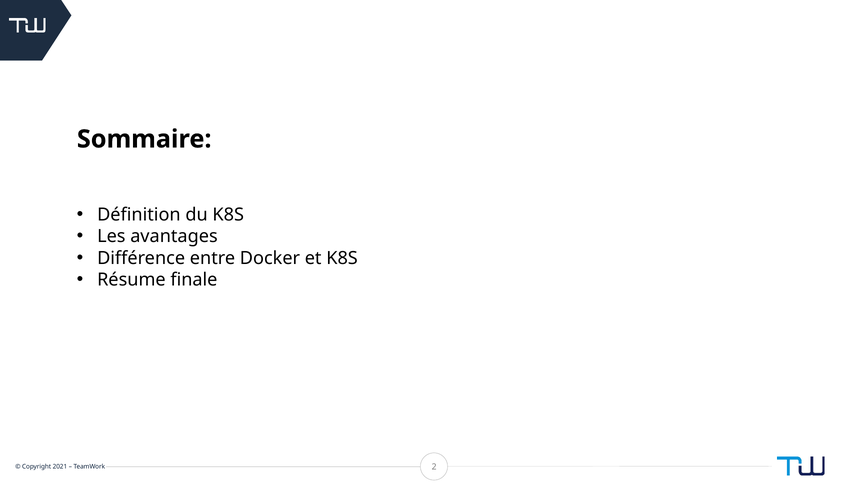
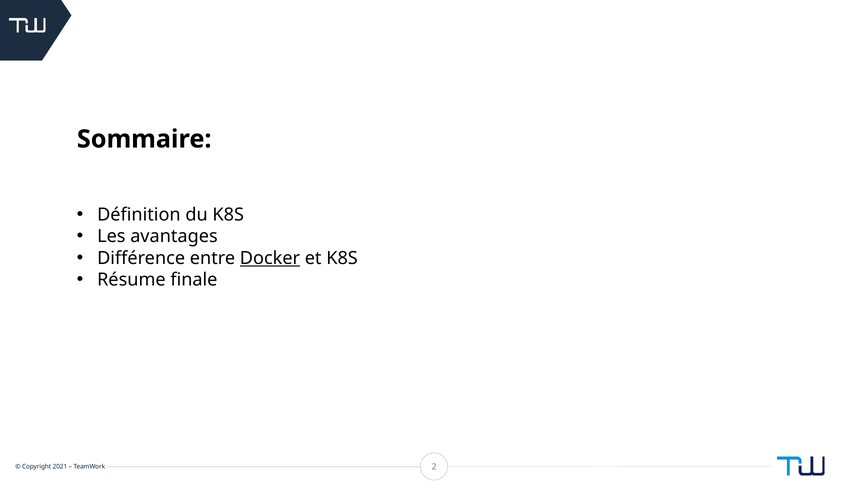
Docker underline: none -> present (270, 258)
